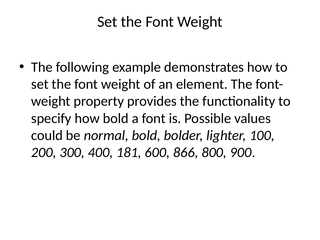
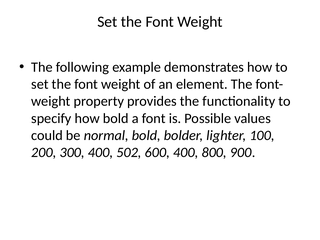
181: 181 -> 502 (129, 152)
600 866: 866 -> 400 (186, 152)
